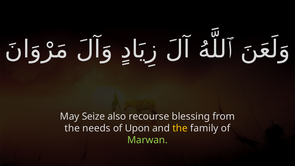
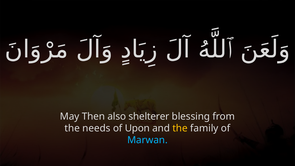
Seize: Seize -> Then (93, 116)
recourse: recourse -> shelterer (149, 116)
Marwan colour: light green -> light blue (147, 140)
